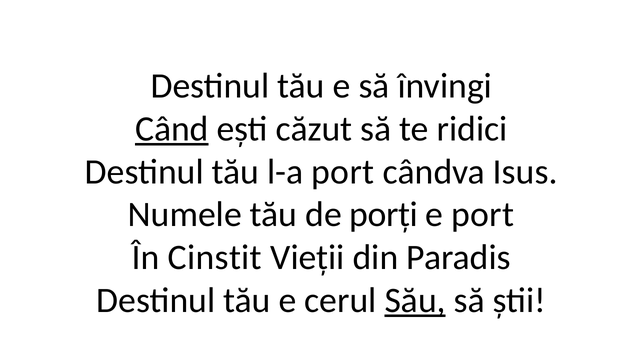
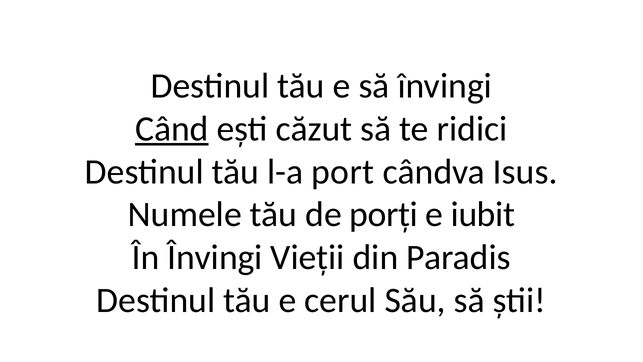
e port: port -> iubit (483, 214)
În Cinstit: Cinstit -> Învingi (215, 257)
Său underline: present -> none (415, 300)
